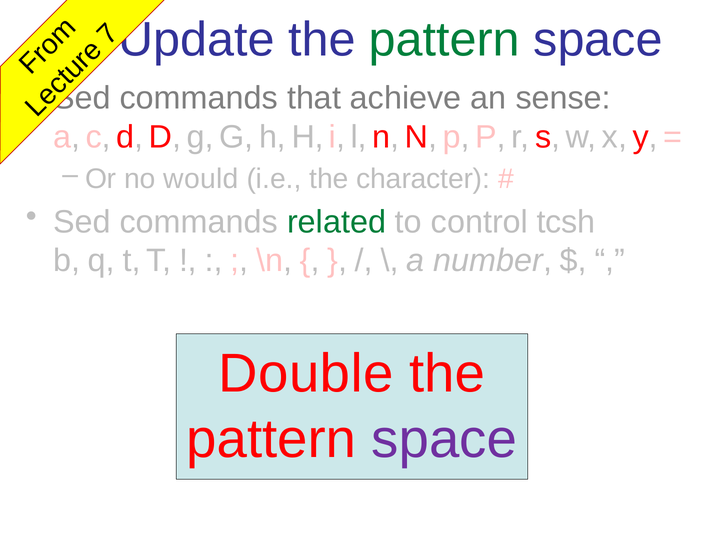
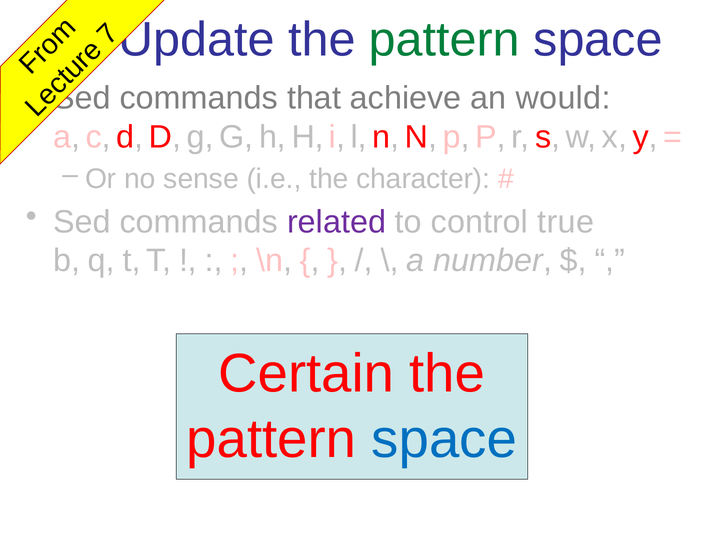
sense: sense -> would (563, 98)
would: would -> sense (201, 179)
related colour: green -> purple (337, 222)
tcsh: tcsh -> true (566, 222)
Double: Double -> Certain (306, 374)
space colour: purple -> blue (444, 439)
